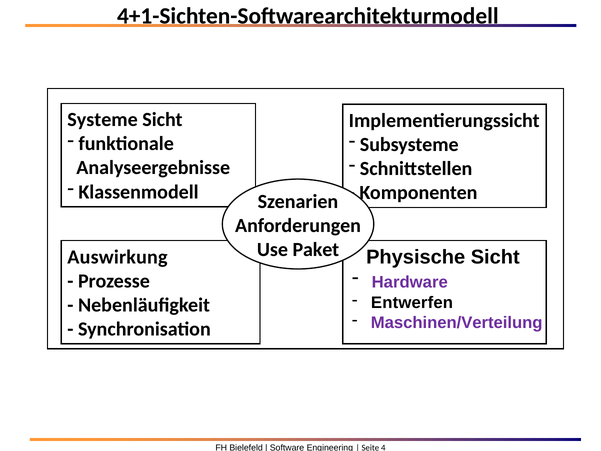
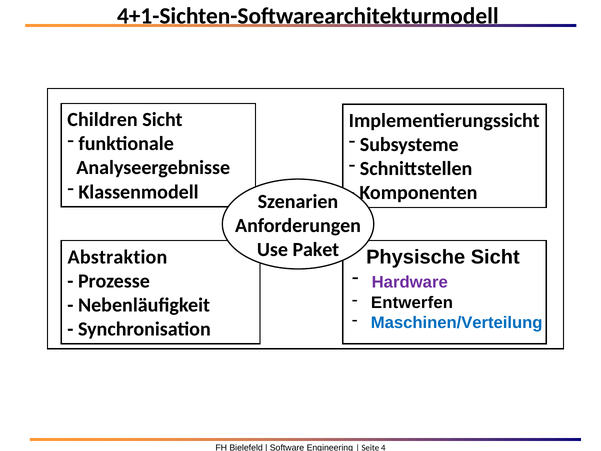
Systeme: Systeme -> Children (103, 120)
Auswirkung: Auswirkung -> Abstraktion (117, 257)
Maschinen/Verteilung colour: purple -> blue (457, 323)
